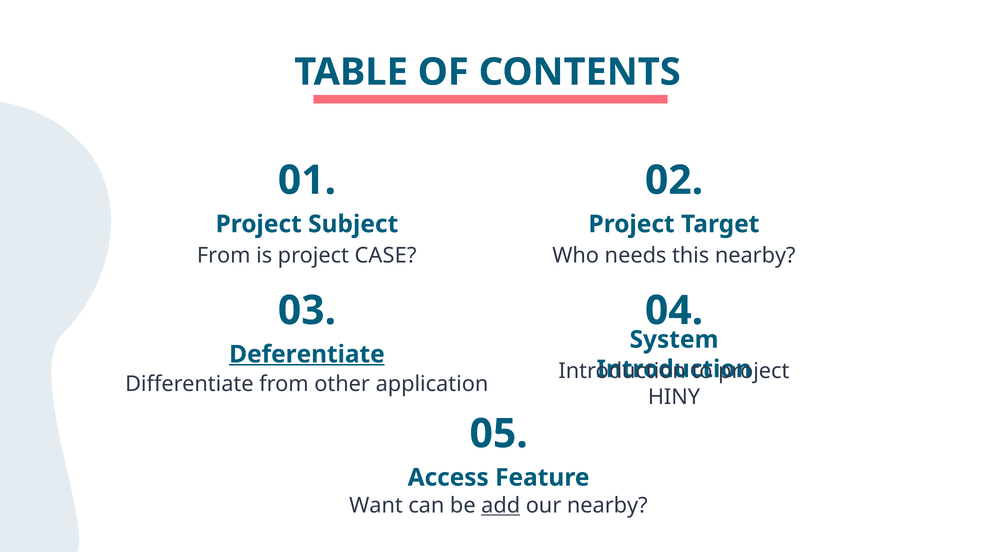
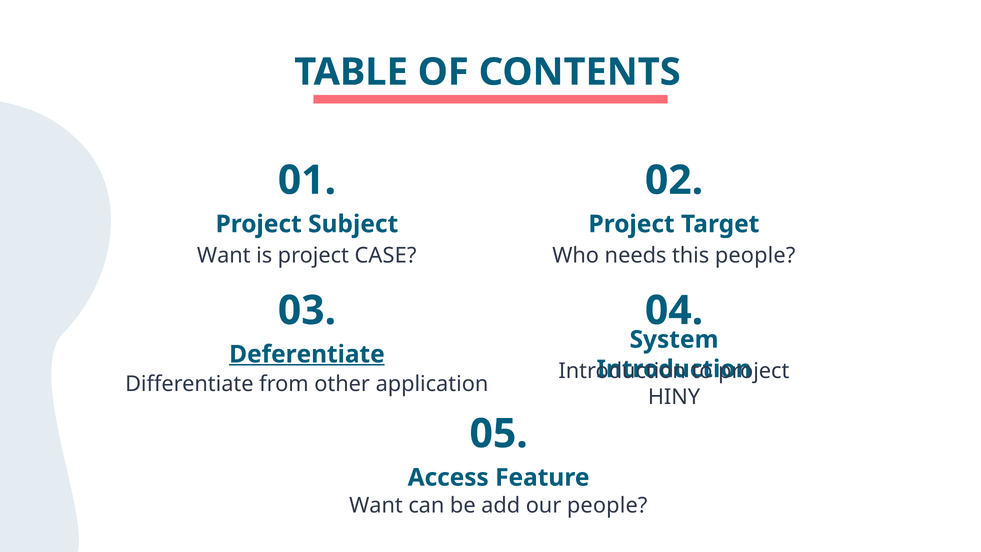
this nearby: nearby -> people (755, 255)
From: From -> Want (224, 256)
add underline: present -> none (501, 505)
our nearby: nearby -> people (607, 505)
